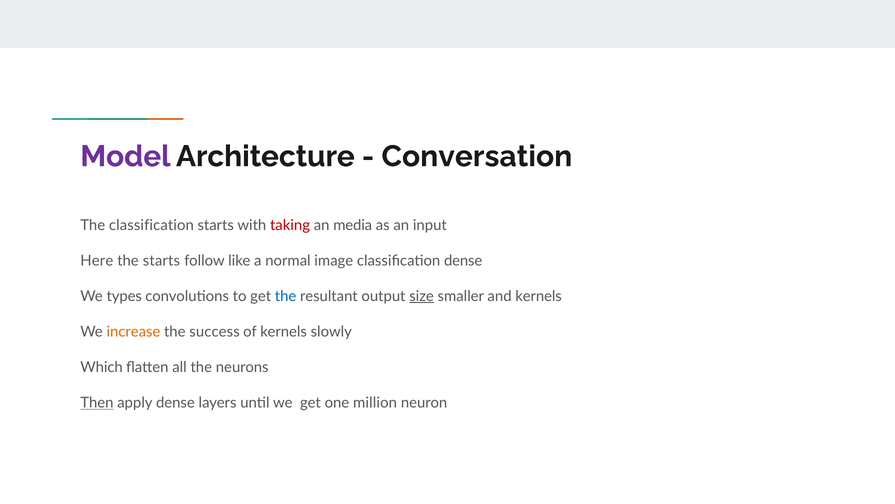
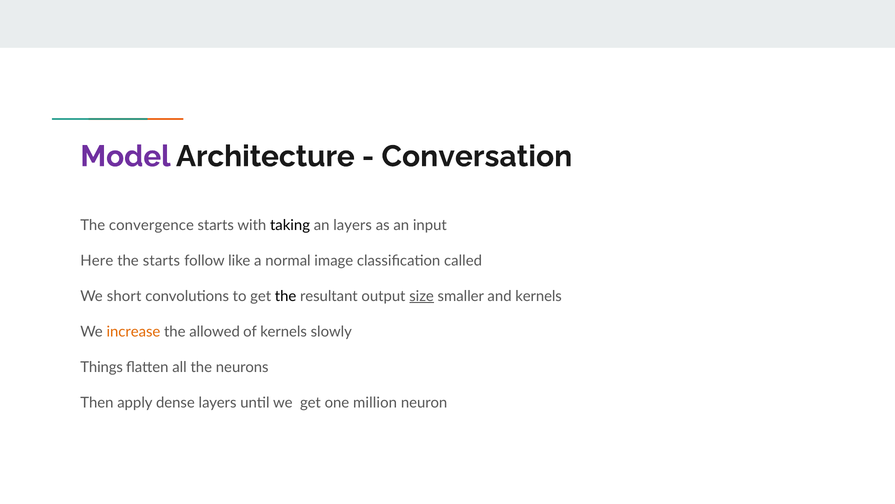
The classification: classification -> convergence (151, 225)
taking colour: red -> black (290, 225)
an media: media -> layers (353, 225)
classification dense: dense -> called (463, 260)
types: types -> short (124, 296)
the colour: blue -> black (286, 296)
success: success -> allowed (215, 331)
Which: Which -> Things (102, 367)
Then underline: present -> none (97, 402)
